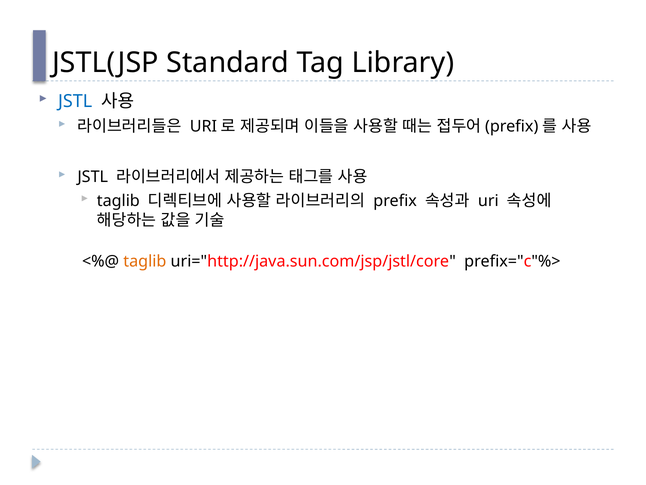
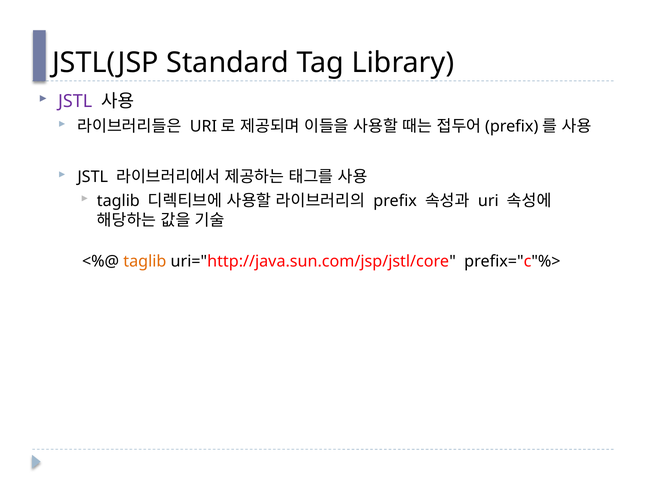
JSTL colour: blue -> purple (75, 101)
